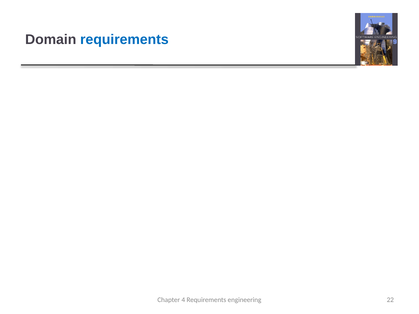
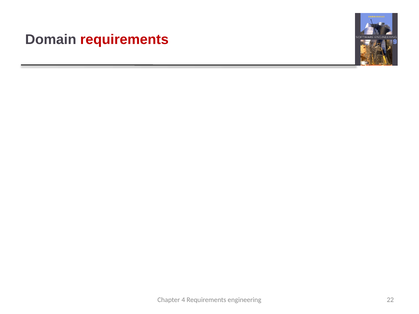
requirements colour: blue -> red (124, 40)
